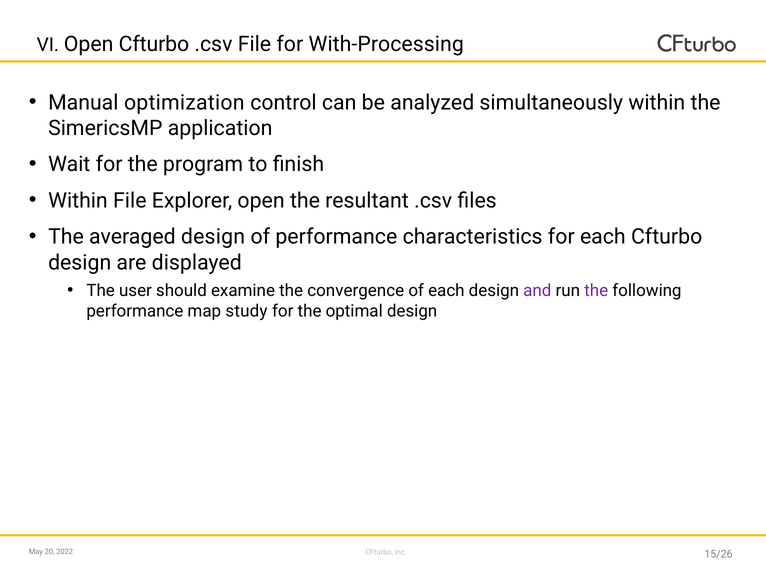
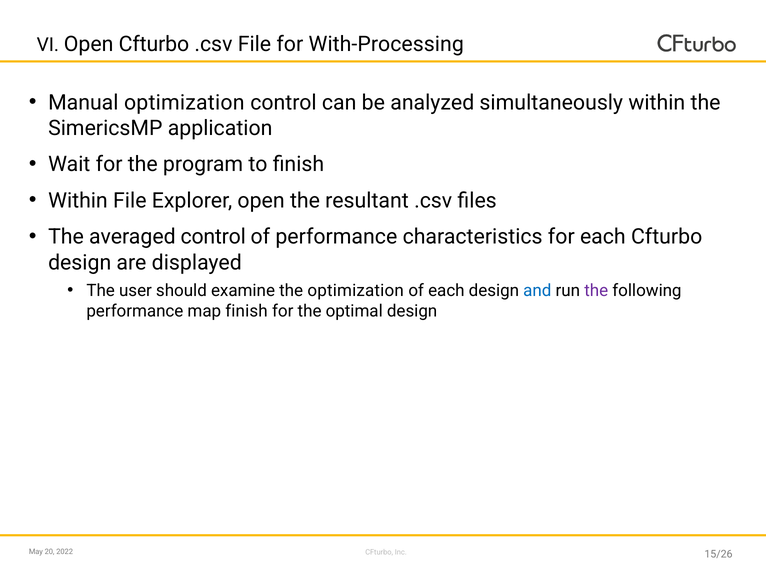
averaged design: design -> control (213, 237)
the convergence: convergence -> optimization (356, 290)
and colour: purple -> blue (537, 290)
map study: study -> finish (247, 311)
